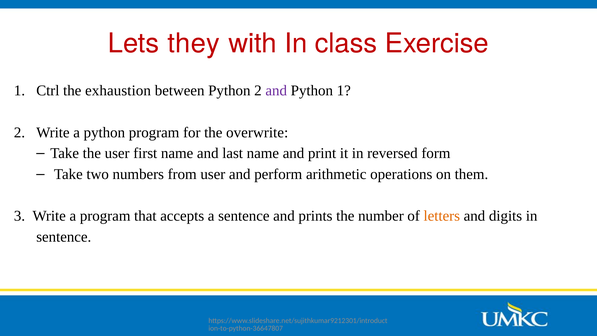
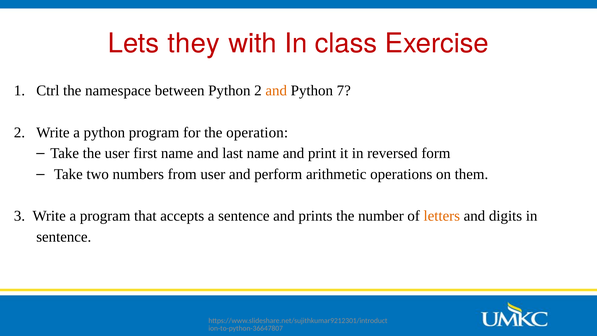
exhaustion: exhaustion -> namespace (118, 91)
and colour: purple -> orange (276, 91)
Python 1: 1 -> 7 (344, 91)
overwrite: overwrite -> operation (257, 132)
